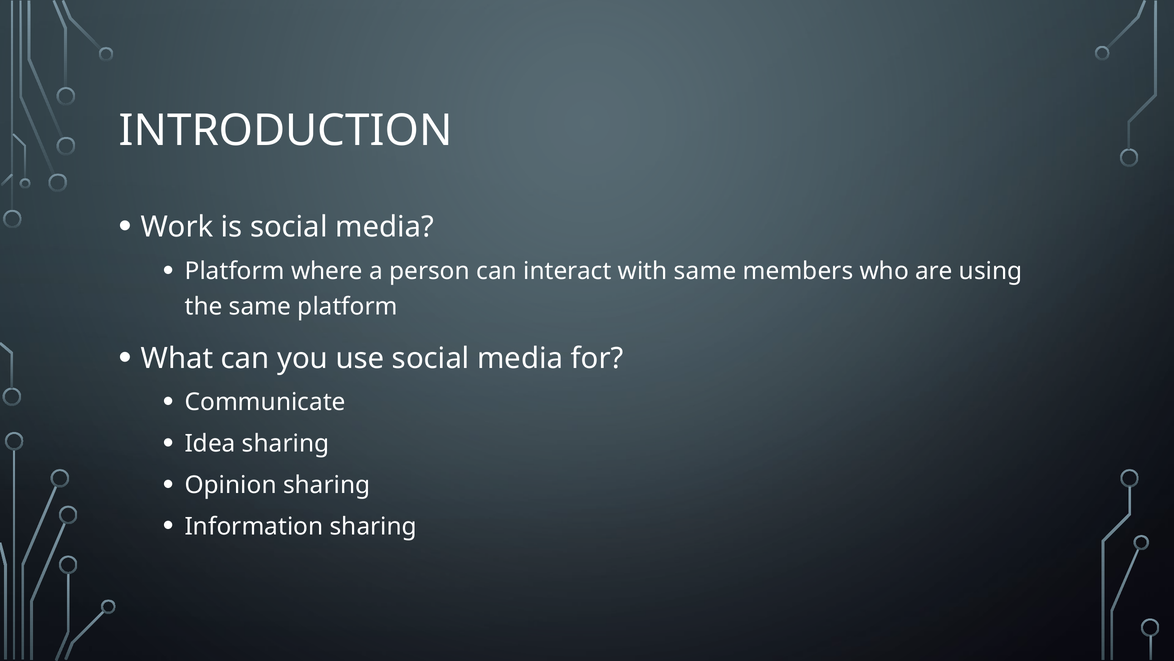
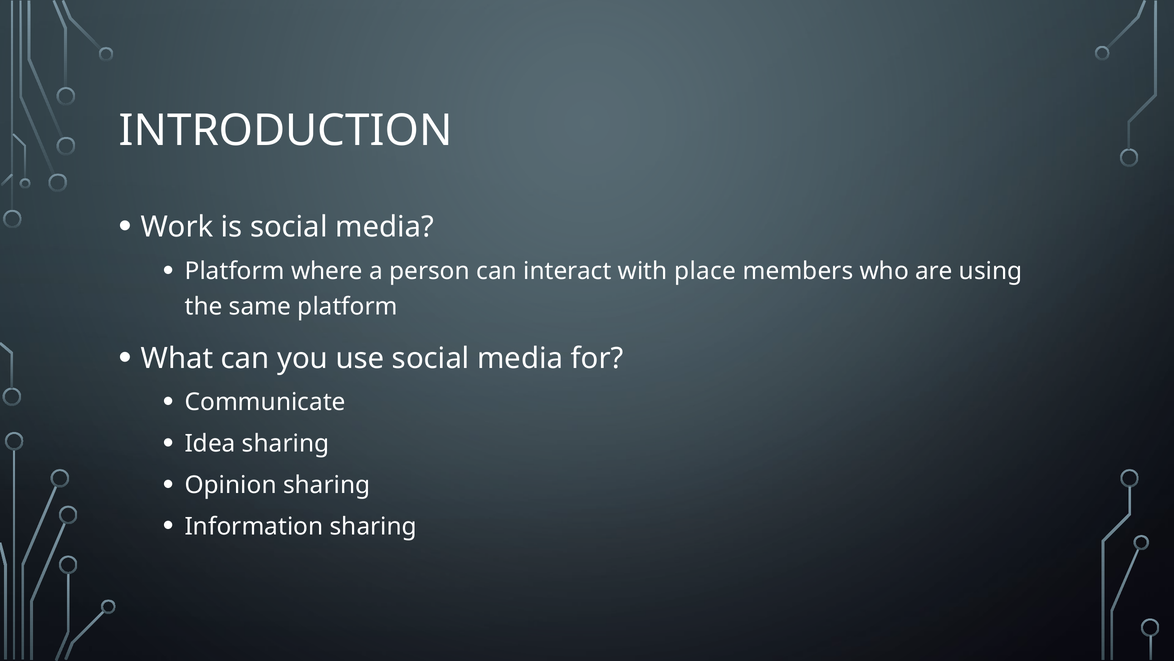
with same: same -> place (705, 271)
